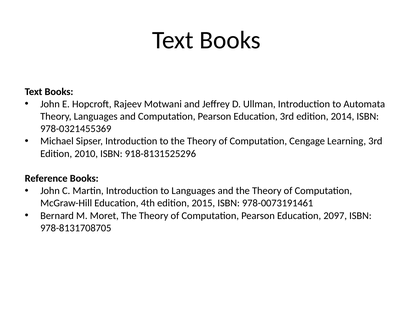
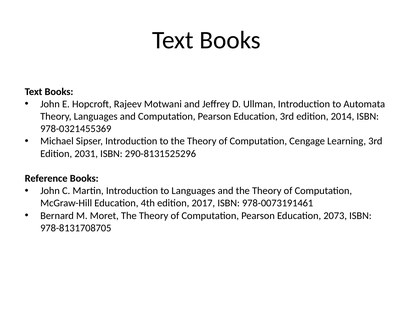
2010: 2010 -> 2031 (86, 154)
918-8131525296: 918-8131525296 -> 290-8131525296 (160, 154)
2015: 2015 -> 2017 (203, 203)
2097: 2097 -> 2073 (335, 215)
